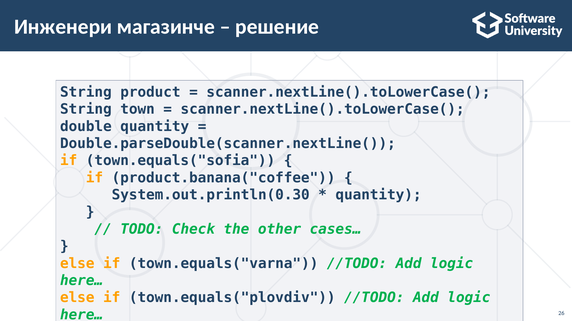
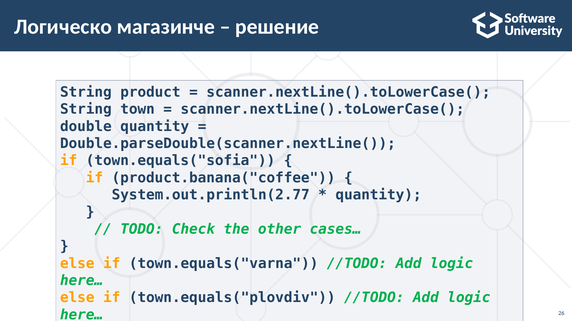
Инженери: Инженери -> Логическо (63, 27)
System.out.println(0.30: System.out.println(0.30 -> System.out.println(2.77 (211, 195)
